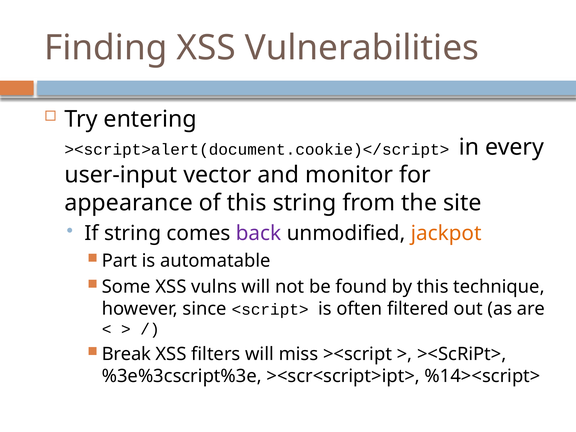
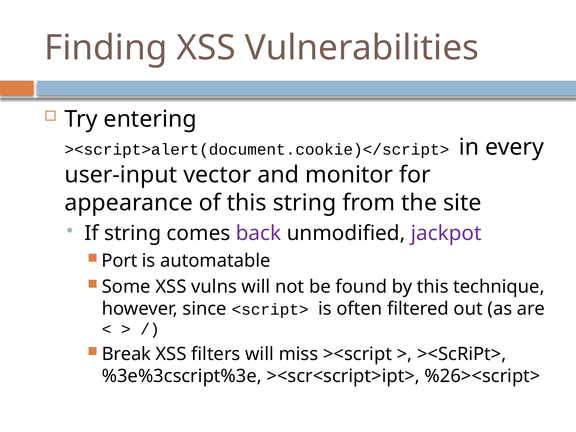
jackpot colour: orange -> purple (446, 233)
Part: Part -> Port (119, 261)
%14><script>: %14><script> -> %26><script> (483, 376)
